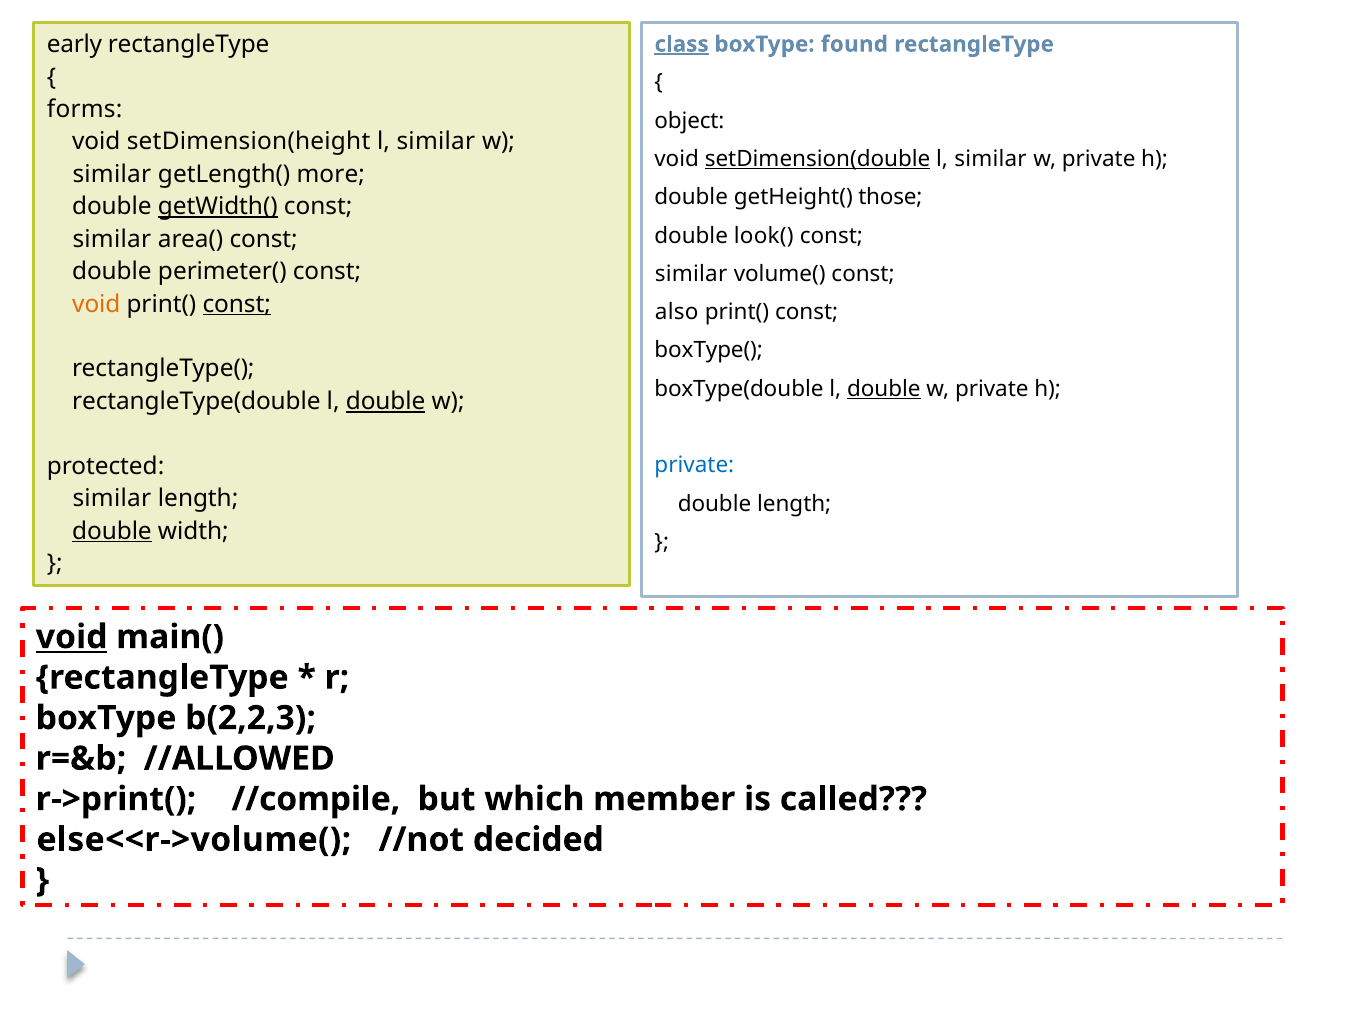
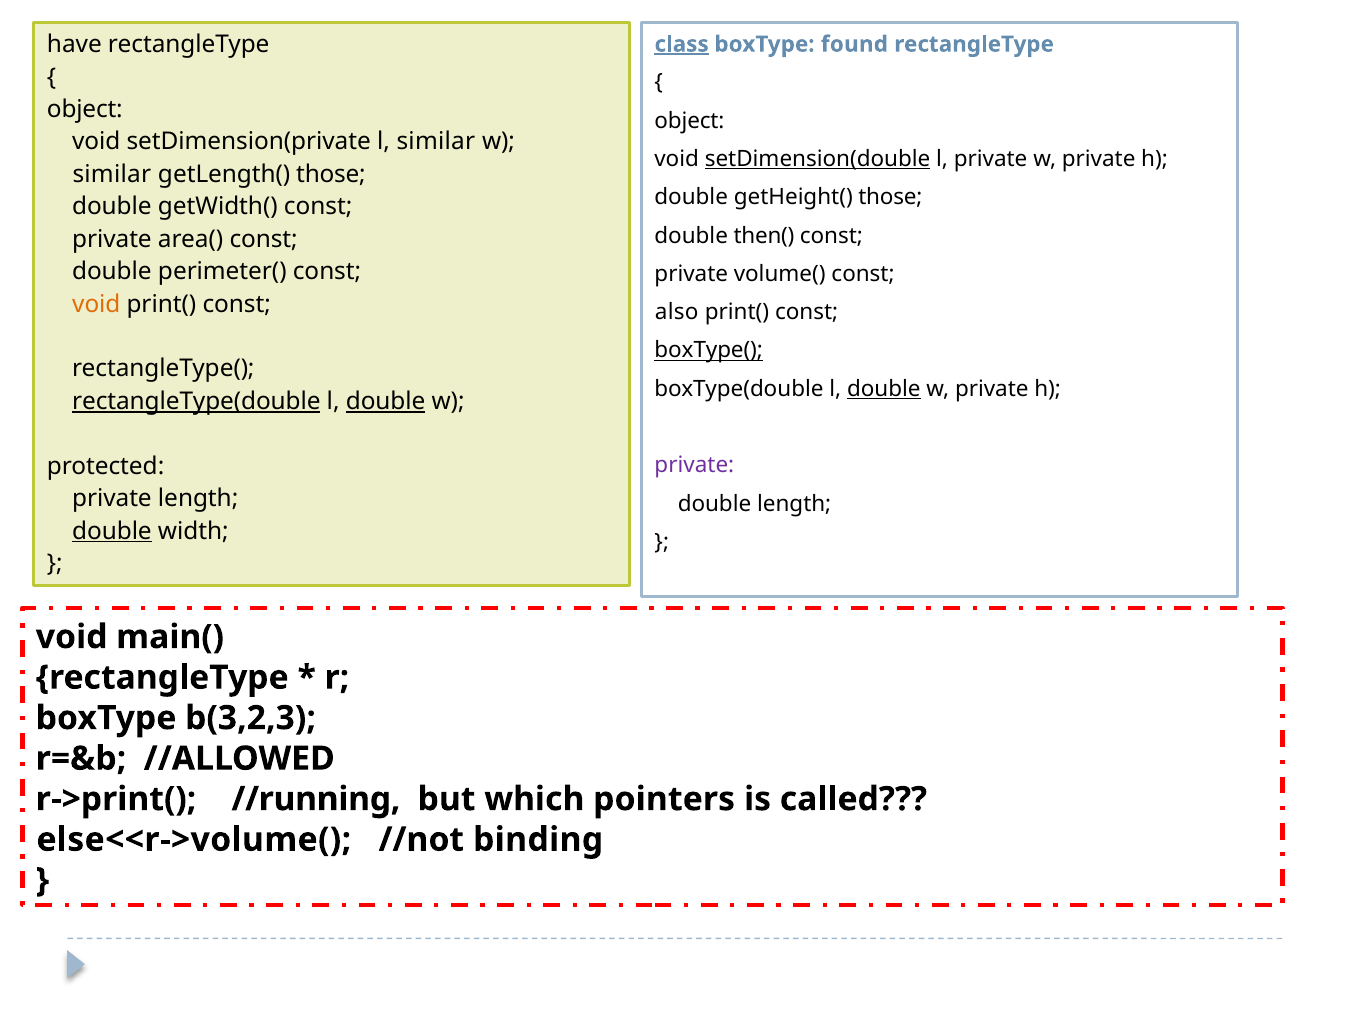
early: early -> have (74, 45)
forms: forms -> object (85, 109)
setDimension(height: setDimension(height -> setDimension(private (249, 142)
similar: similar -> private (991, 159)
getLength( more: more -> those (331, 174)
getWidth( underline: present -> none (218, 207)
look(: look( -> then( (764, 236)
similar: similar -> private (112, 239)
similar: similar -> private (691, 274)
const underline: present -> none (237, 304)
boxType( underline: none -> present (709, 350)
rectangleType(double underline: none -> present (196, 401)
private colour: blue -> purple (694, 465)
similar: similar -> private (112, 498)
void underline: present -> none (72, 637)
b(2,2,3: b(2,2,3 -> b(3,2,3 (251, 718)
//compile: //compile -> //running (316, 799)
member: member -> pointers (664, 799)
decided: decided -> binding (538, 839)
